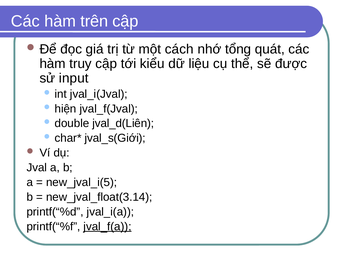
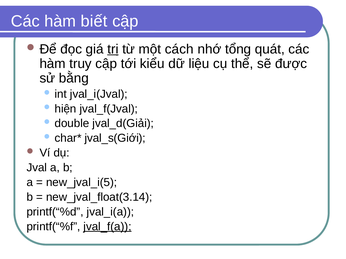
trên: trên -> biết (94, 21)
trị underline: none -> present (113, 49)
input: input -> bằng (74, 78)
jval_d(Liên: jval_d(Liên -> jval_d(Giải (123, 124)
